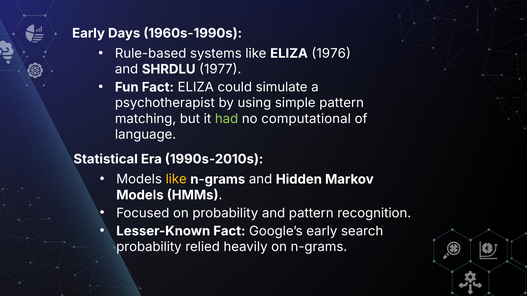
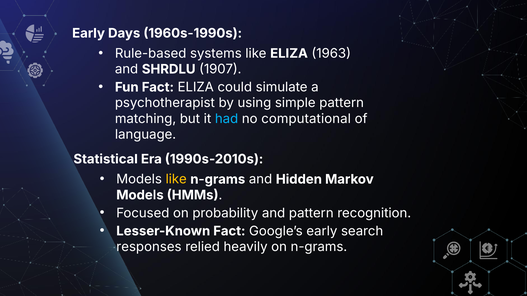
1976: 1976 -> 1963 (331, 53)
1977: 1977 -> 1907 (220, 69)
had colour: light green -> light blue (227, 119)
probability: probability -> responses (149, 247)
